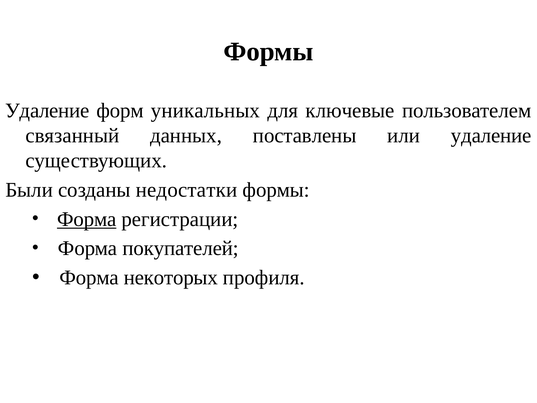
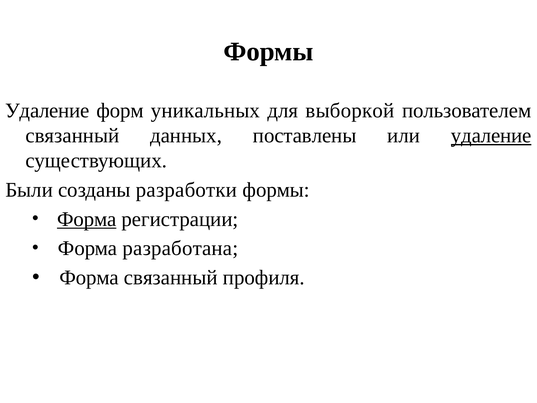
ключевые: ключевые -> выборкой (350, 111)
удаление underline: none -> present (491, 136)
недостатки: недостатки -> разработки (186, 190)
покупателей: покупателей -> разработана (180, 248)
Форма некоторых: некоторых -> связанный (171, 277)
